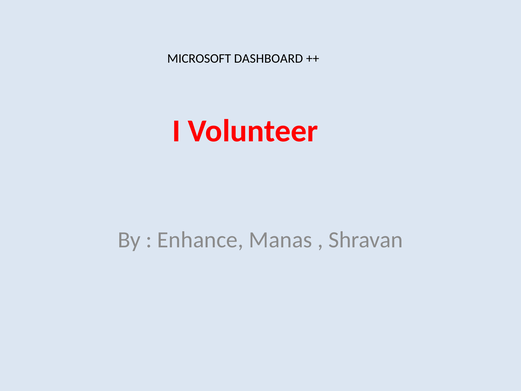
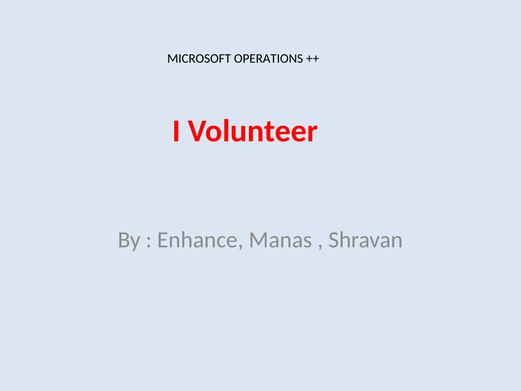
DASHBOARD: DASHBOARD -> OPERATIONS (269, 58)
